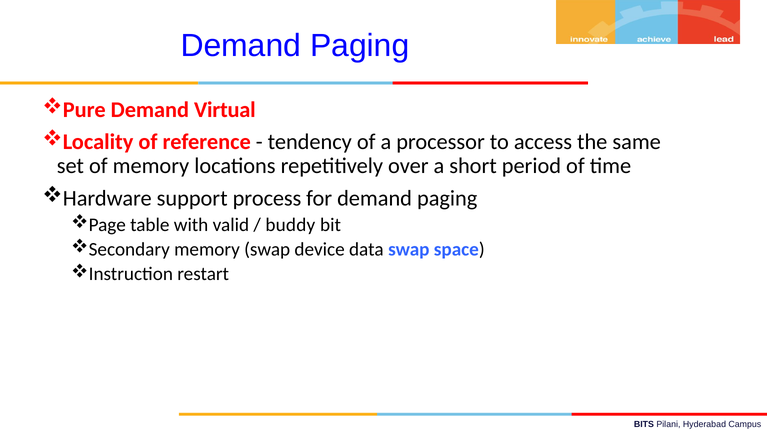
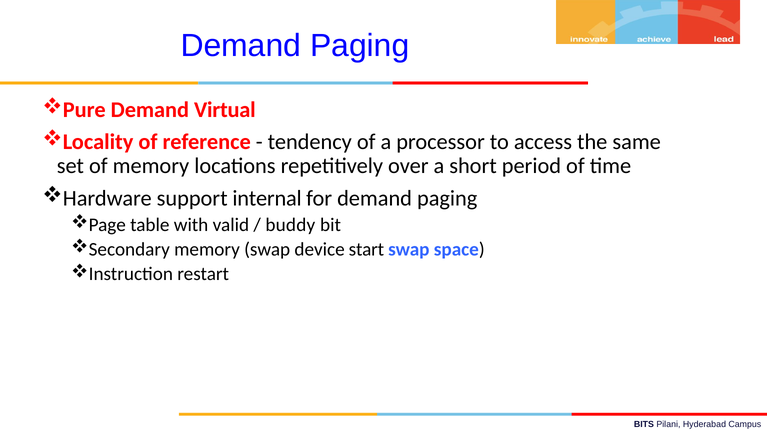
process: process -> internal (267, 198)
data: data -> start (366, 249)
